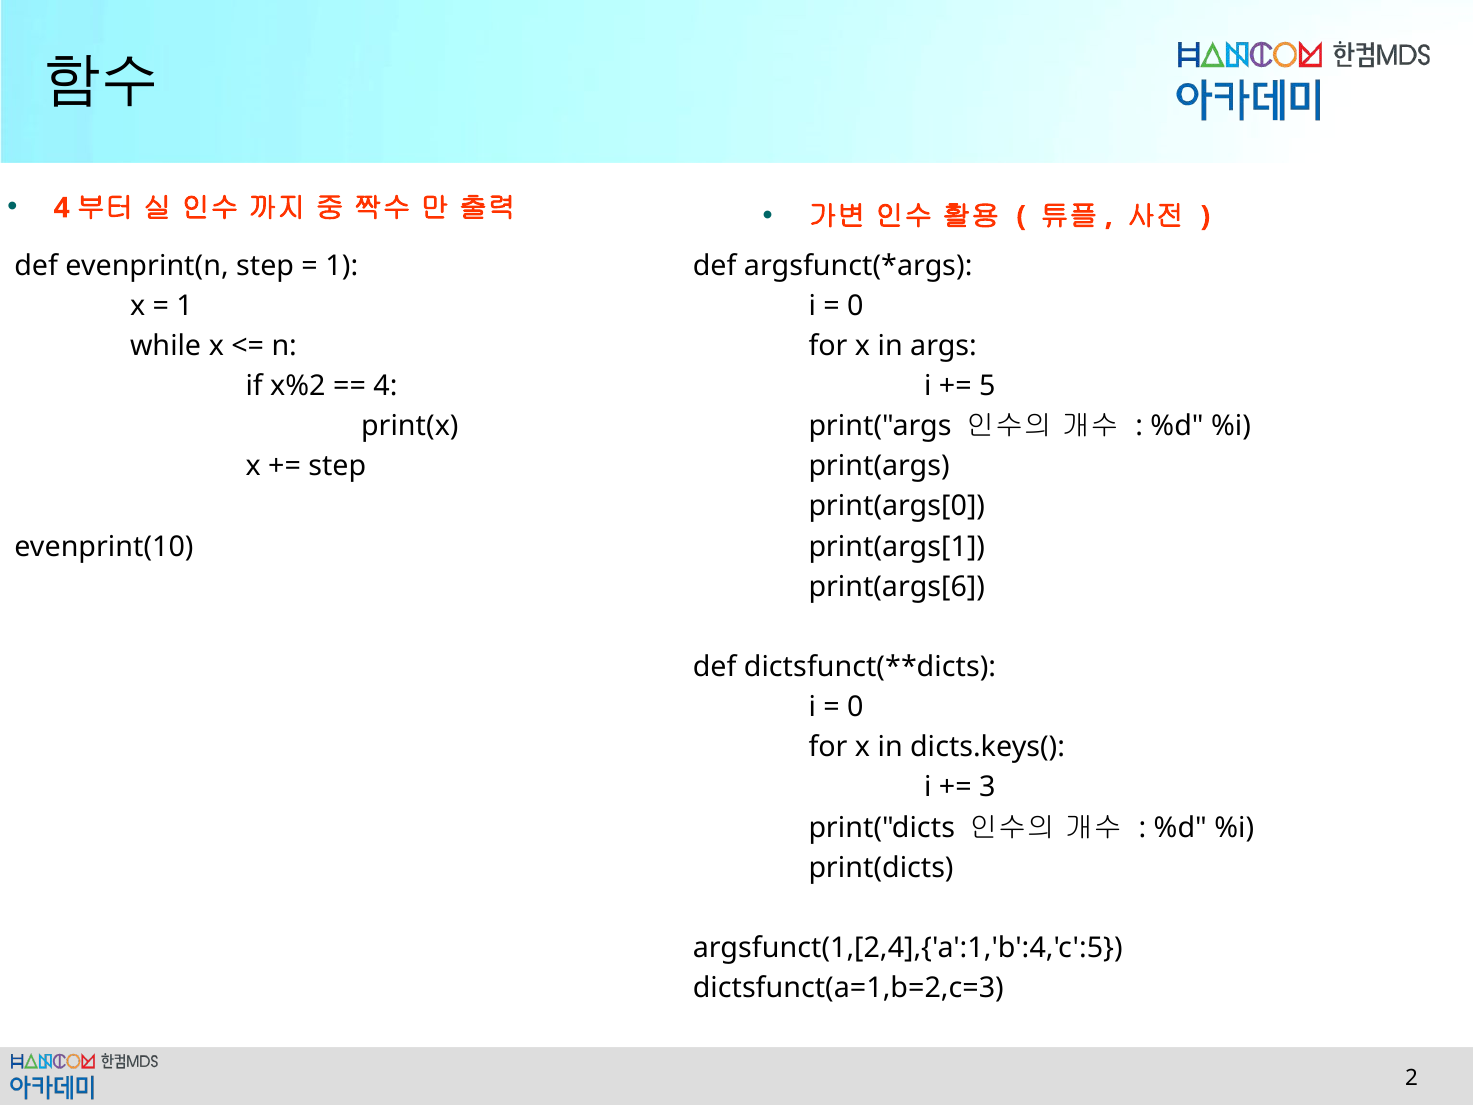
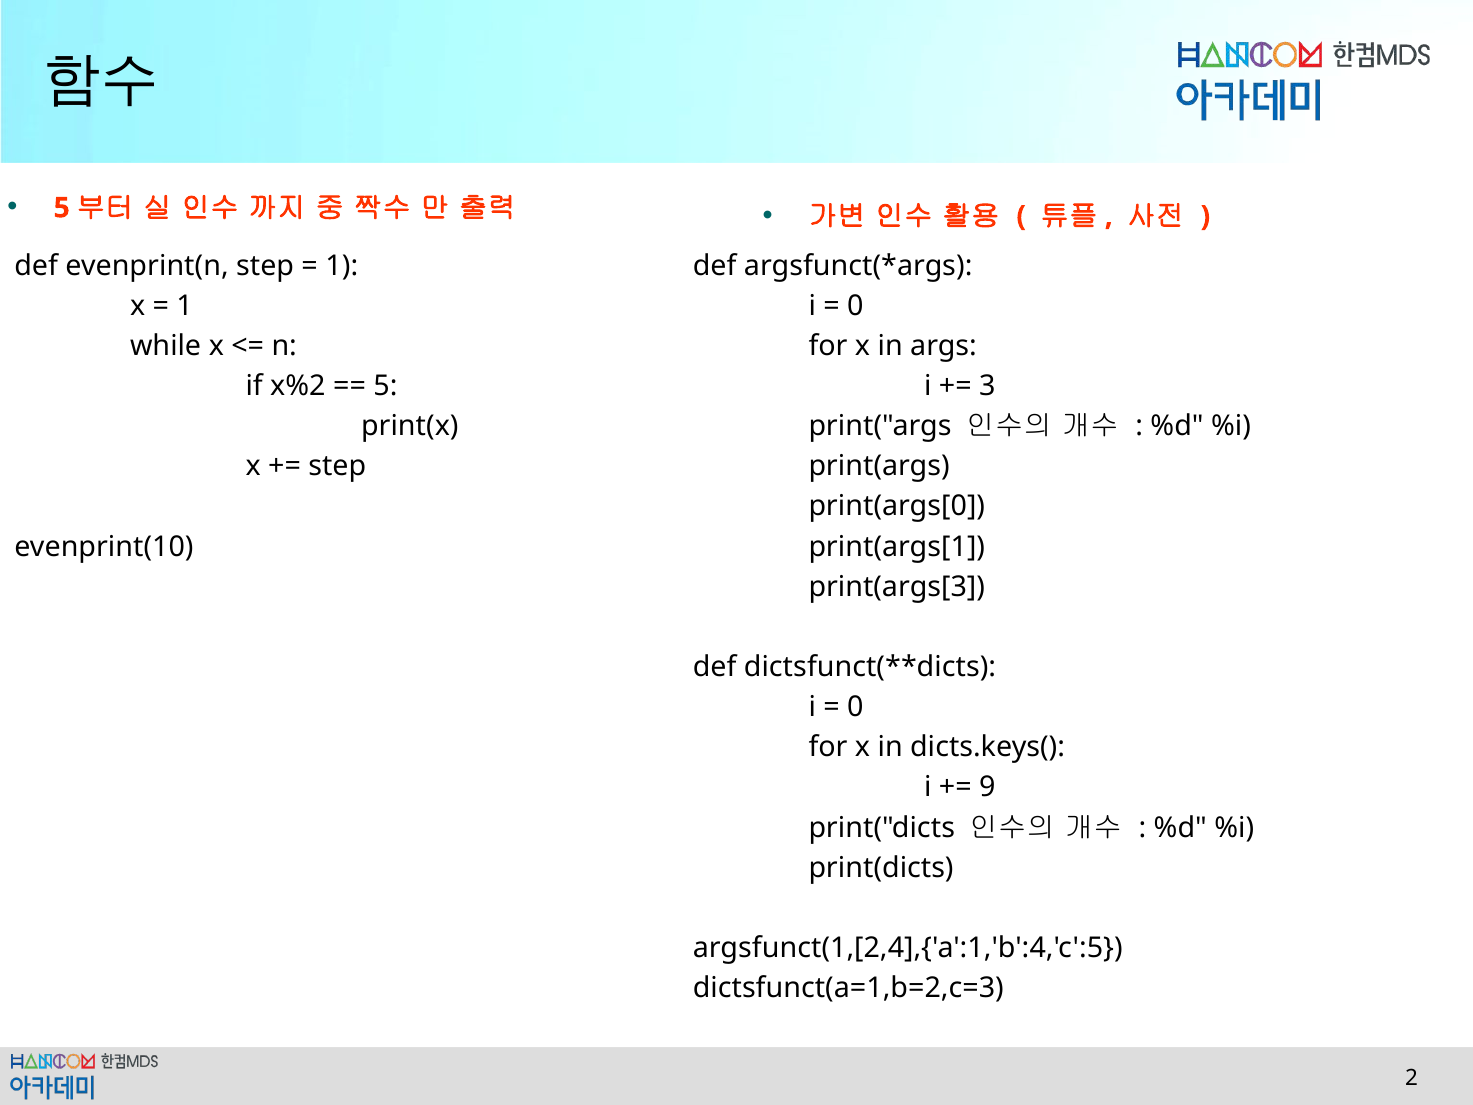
4: 4 -> 5 (62, 208)
4: 4 -> 5 (385, 386)
5: 5 -> 3 (987, 386)
print(args[6: print(args[6 -> print(args[3 (897, 587)
3: 3 -> 9 (987, 787)
